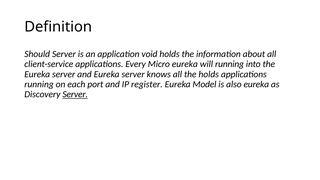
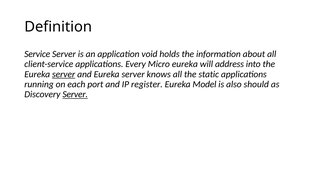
Should: Should -> Service (37, 54)
will running: running -> address (229, 64)
server underline: none -> present (64, 74)
the holds: holds -> static (209, 74)
also eureka: eureka -> should (256, 84)
